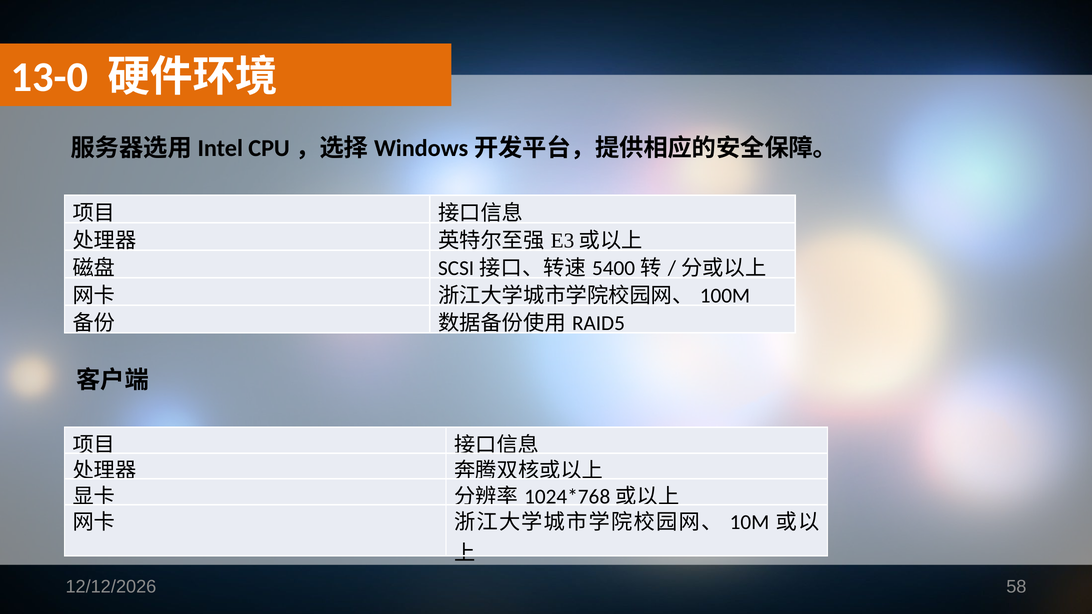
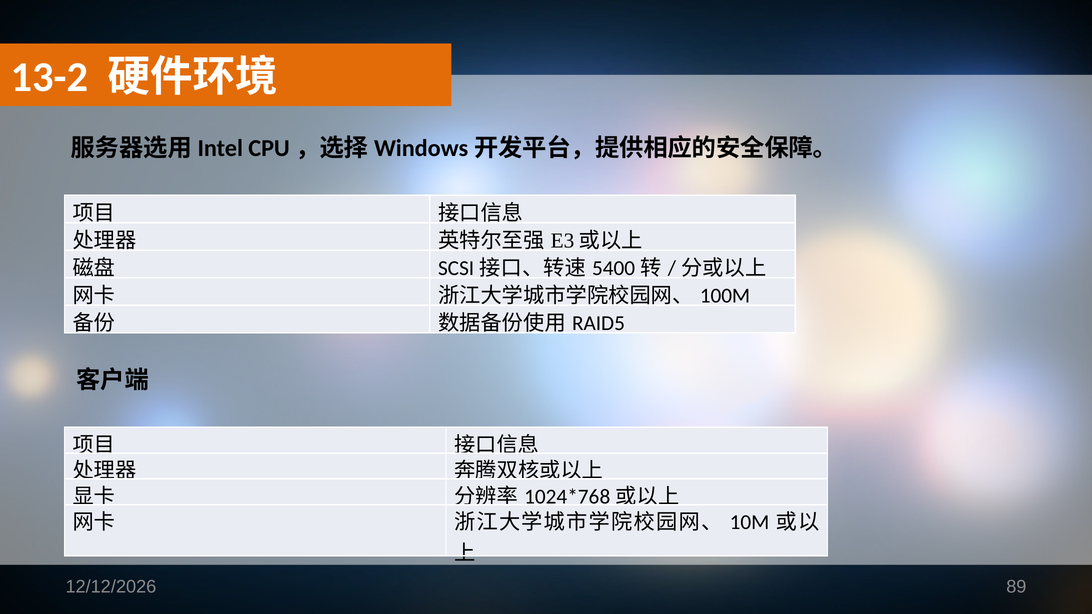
13-0: 13-0 -> 13-2 (49, 77)
58: 58 -> 89 (1016, 587)
